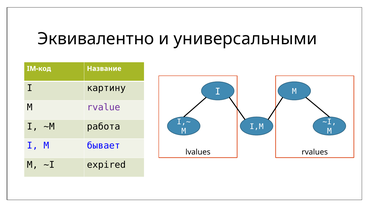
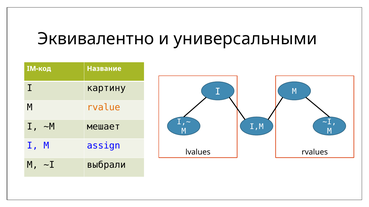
rvalue colour: purple -> orange (104, 108)
работа: работа -> мешает (104, 127)
бывает: бывает -> assign (104, 146)
expired: expired -> выбрали (106, 165)
